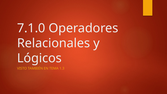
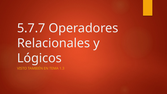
7.1.0: 7.1.0 -> 5.7.7 (31, 28)
